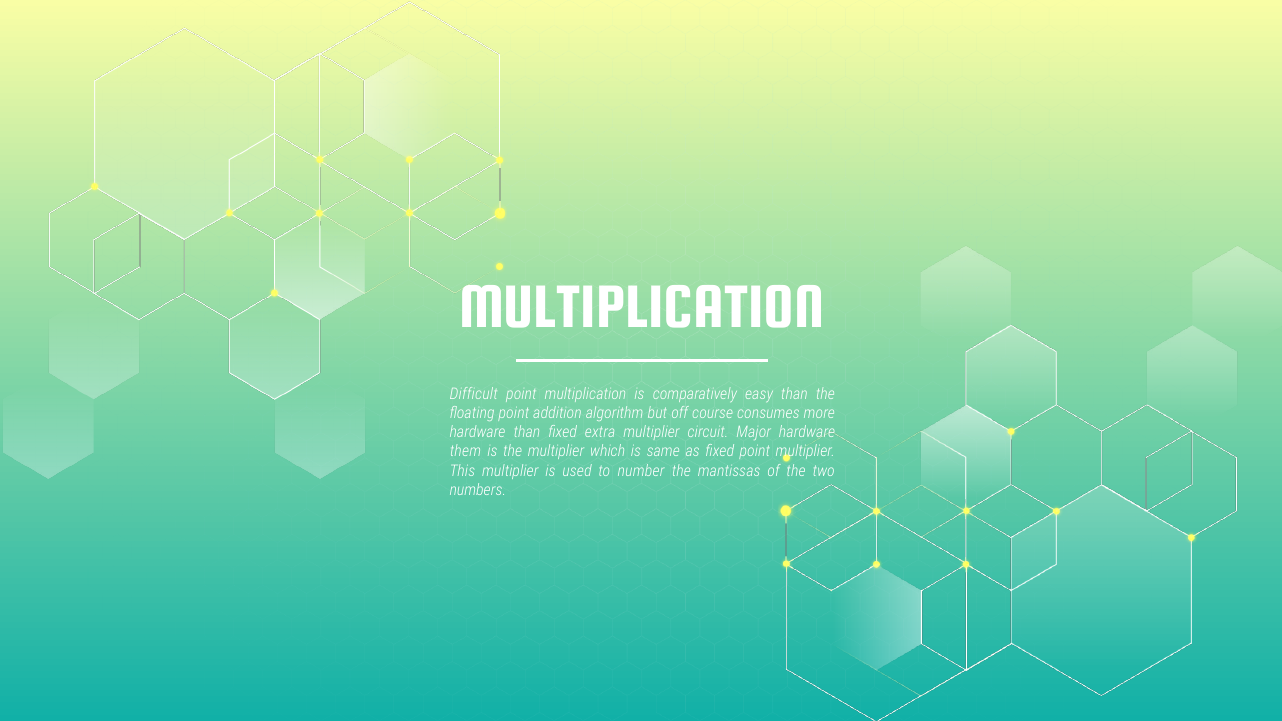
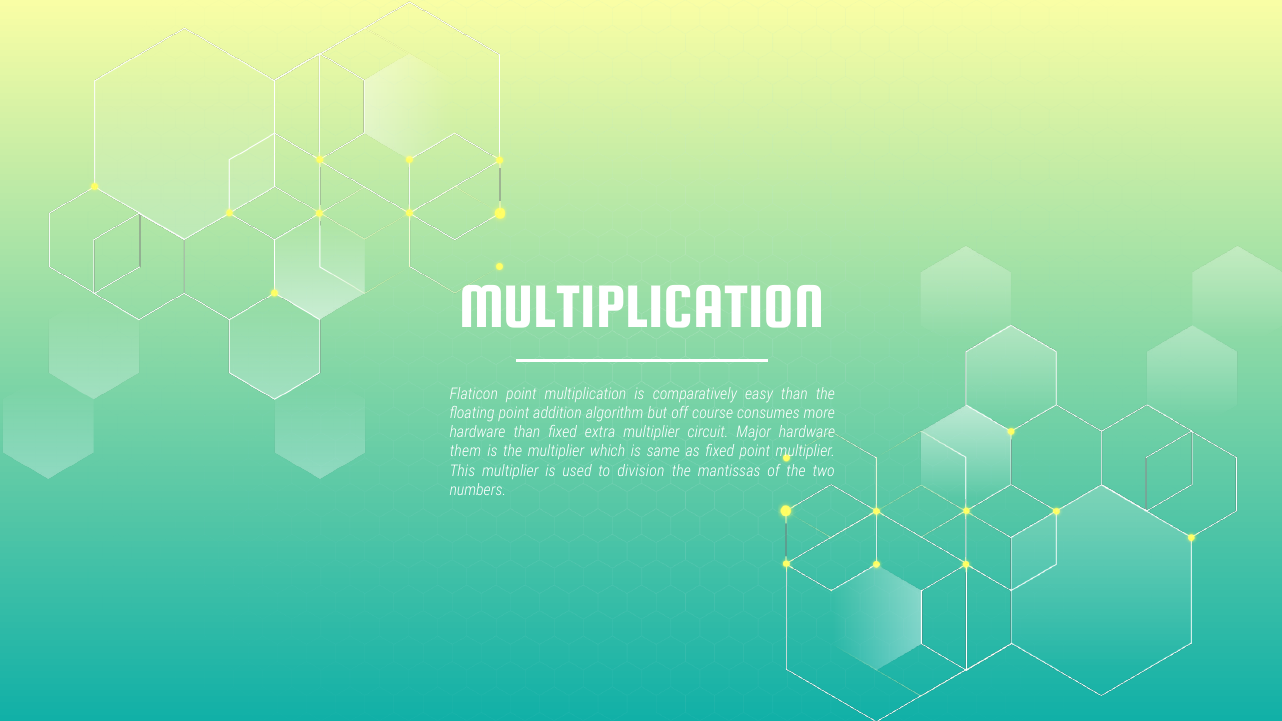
Difficult: Difficult -> Flaticon (474, 394)
number: number -> division (641, 471)
